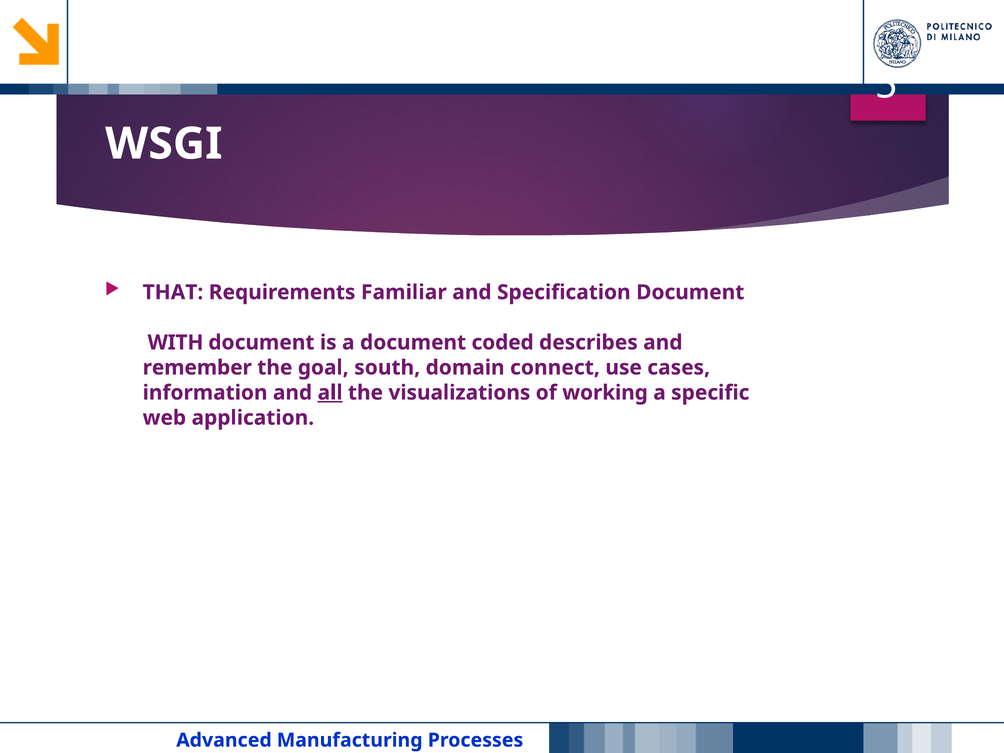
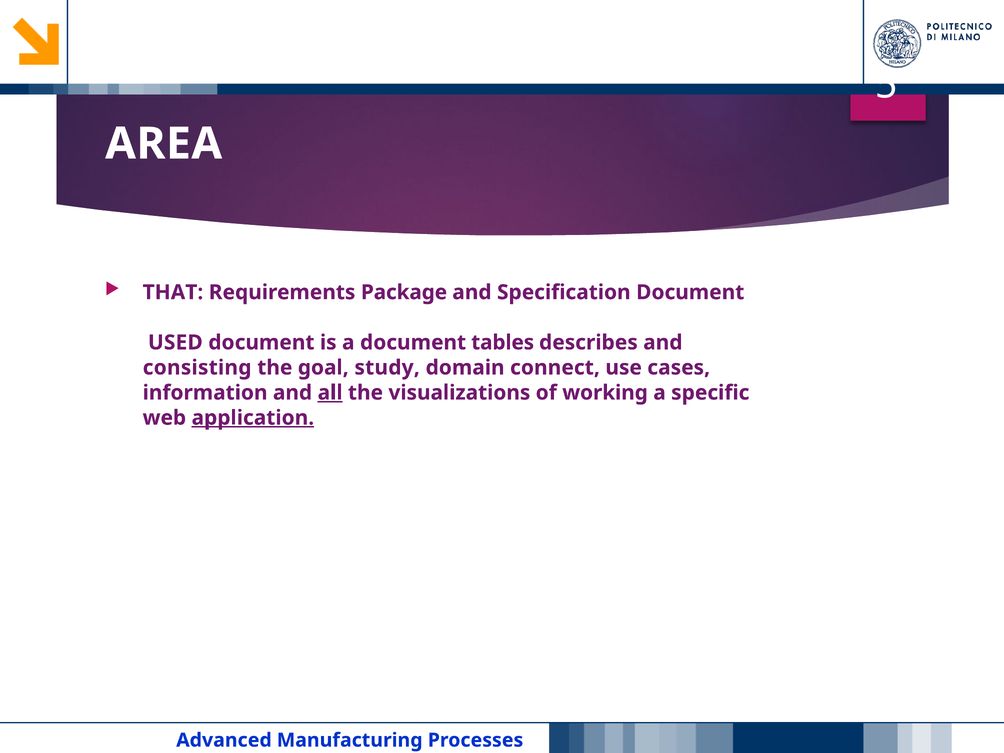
WSGI: WSGI -> AREA (164, 144)
Familiar: Familiar -> Package (404, 292)
WITH: WITH -> USED (175, 343)
coded: coded -> tables (503, 343)
remember: remember -> consisting (197, 368)
south: south -> study (387, 368)
application underline: none -> present (253, 418)
